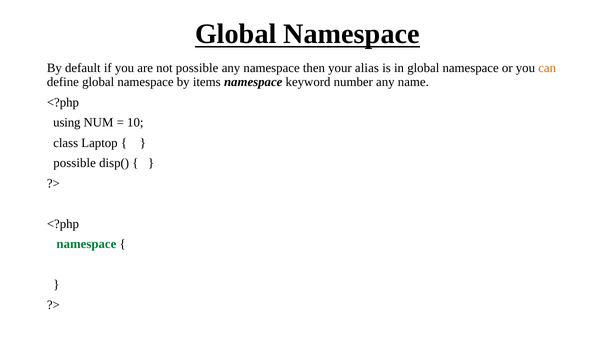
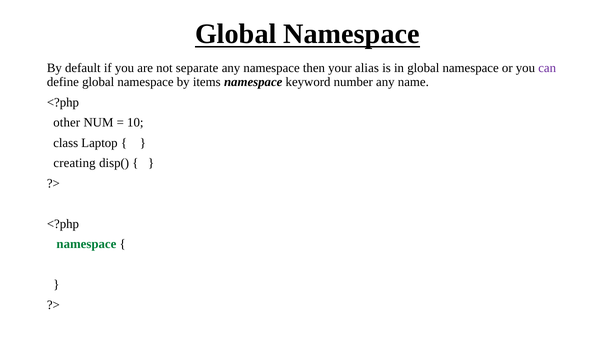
not possible: possible -> separate (197, 68)
can colour: orange -> purple (547, 68)
using: using -> other (67, 123)
possible: possible -> creating (75, 163)
